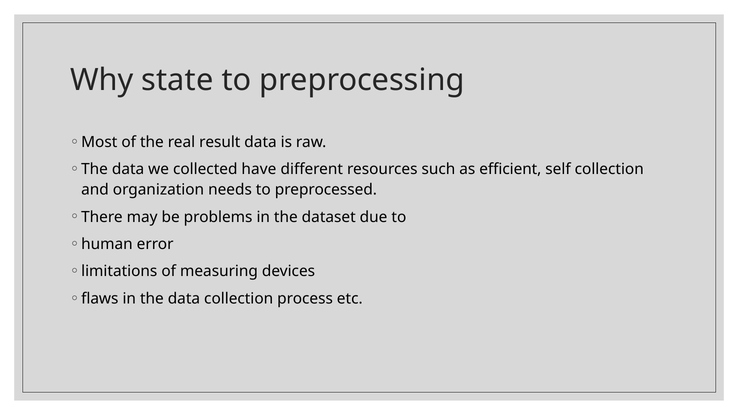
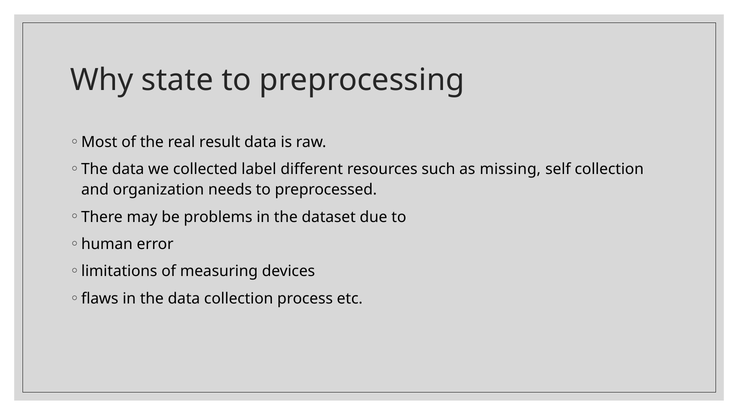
have: have -> label (259, 169)
efficient: efficient -> missing (510, 169)
